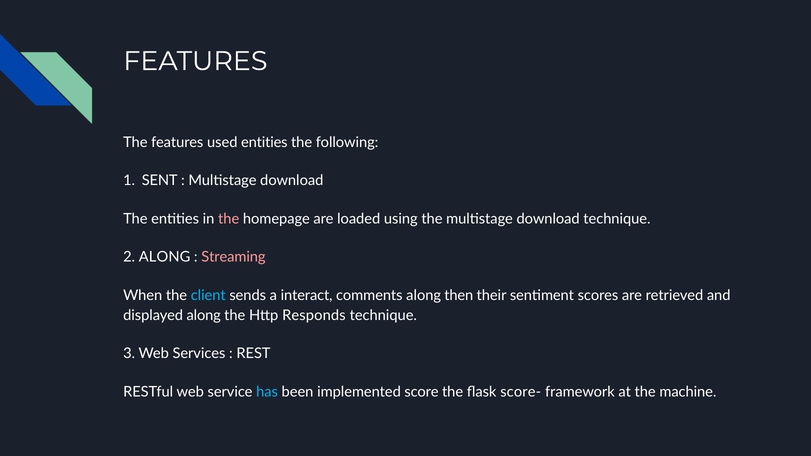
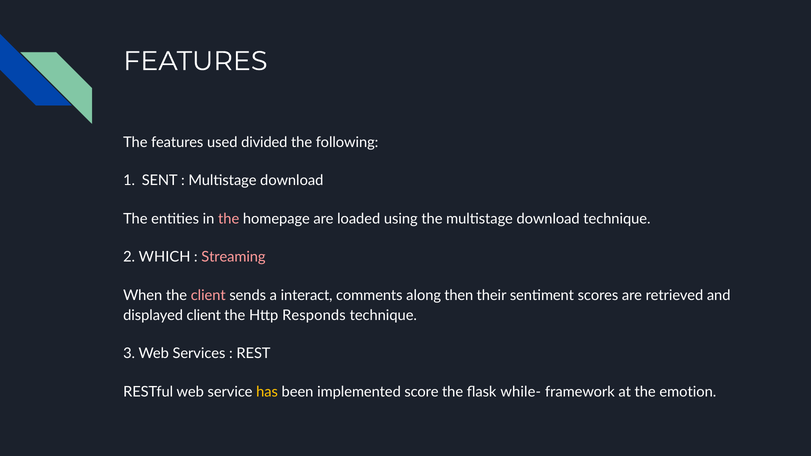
used entities: entities -> divided (264, 142)
2 ALONG: ALONG -> WHICH (165, 257)
client colour: light blue -> pink (208, 295)
displayed along: along -> client (204, 316)
has colour: light blue -> yellow (267, 392)
score-: score- -> while- (521, 392)
machine: machine -> emotion (688, 392)
